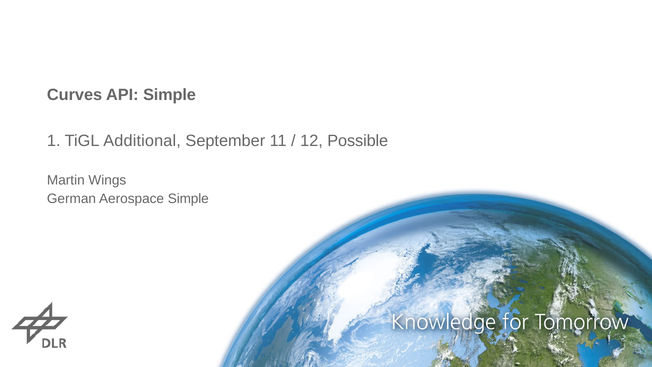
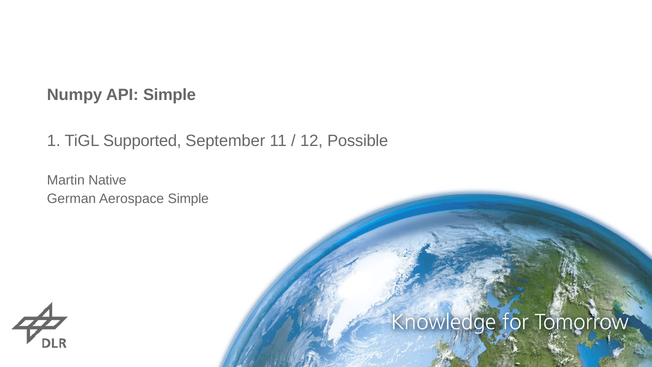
Curves: Curves -> Numpy (75, 95)
Additional: Additional -> Supported (142, 141)
Wings: Wings -> Native (107, 180)
